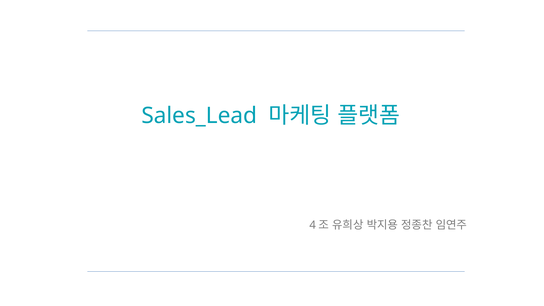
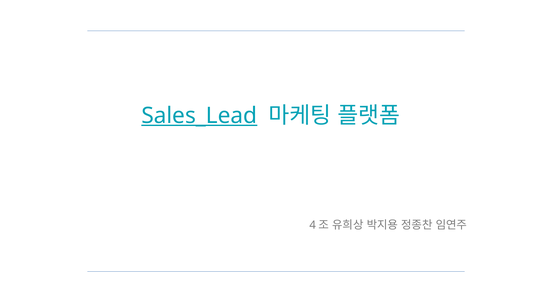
Sales_Lead underline: none -> present (199, 116)
